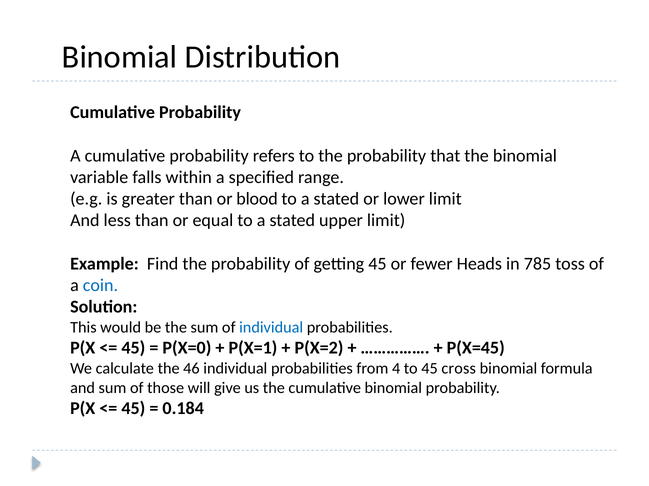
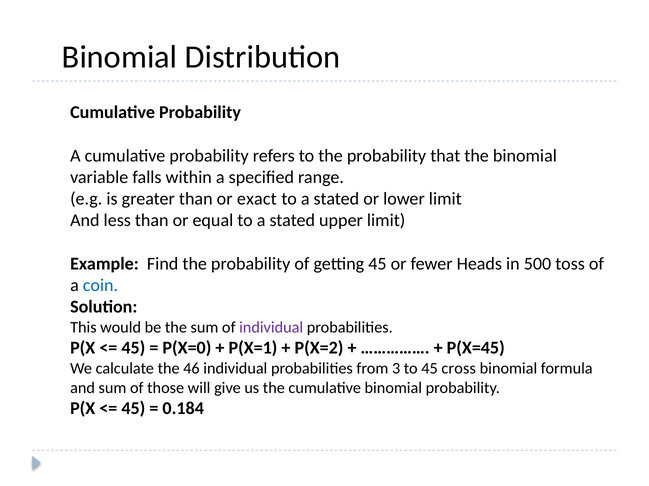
blood: blood -> exact (257, 199)
785: 785 -> 500 (538, 264)
individual colour: blue -> purple (271, 328)
4: 4 -> 3 (396, 369)
